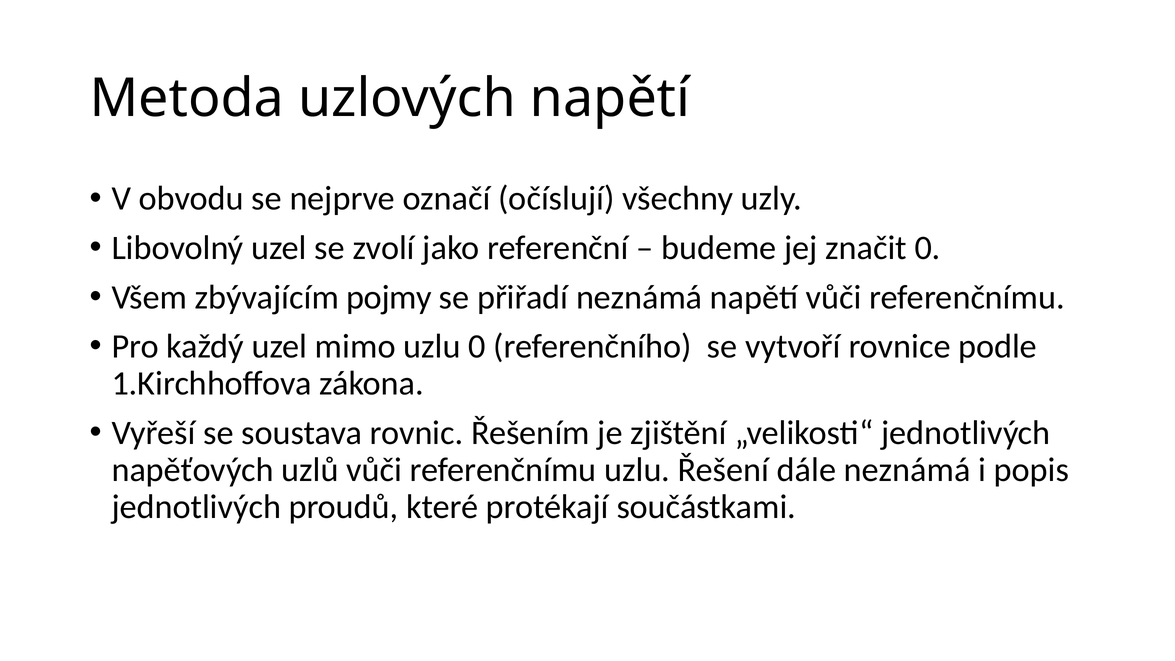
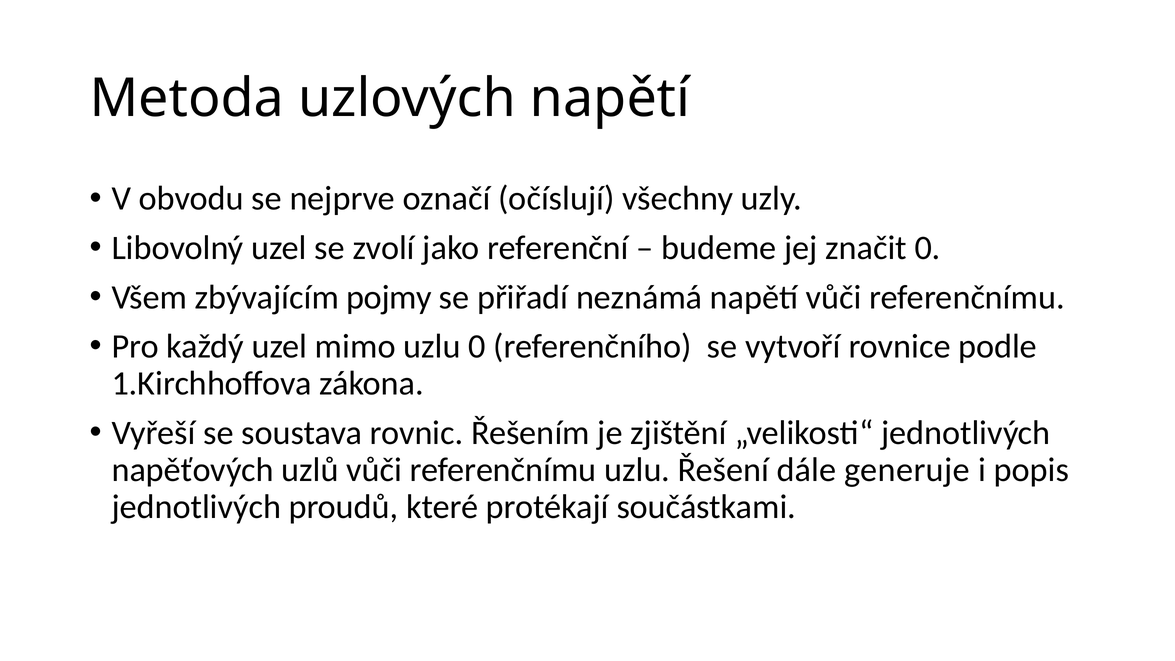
dále neznámá: neznámá -> generuje (907, 470)
